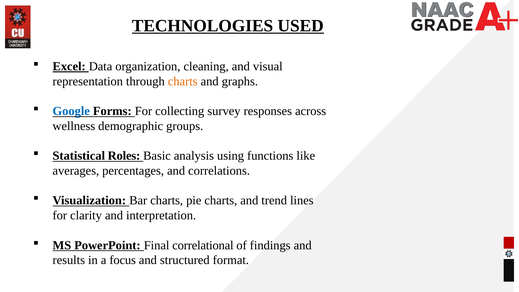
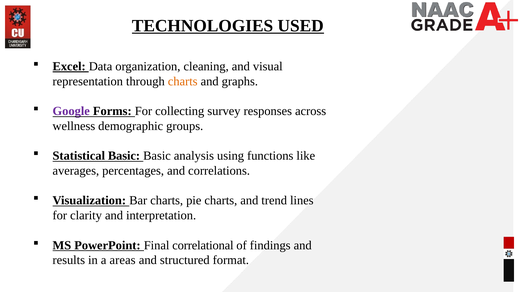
Google colour: blue -> purple (71, 111)
Statistical Roles: Roles -> Basic (124, 156)
focus: focus -> areas (123, 260)
